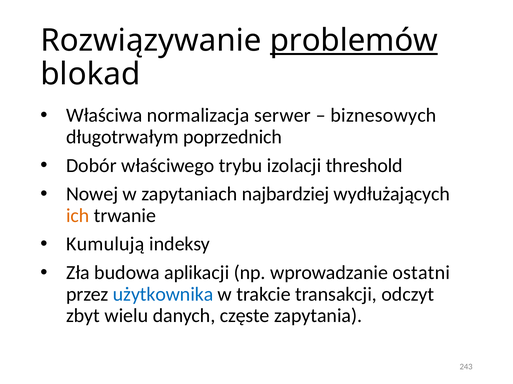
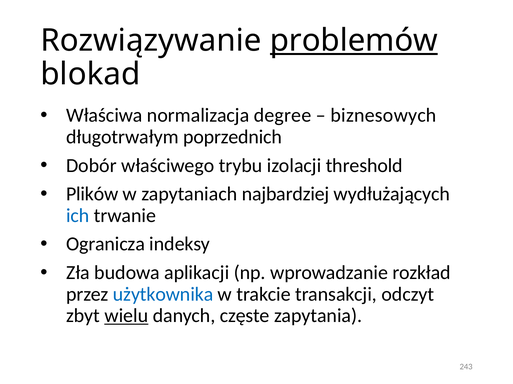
serwer: serwer -> degree (283, 116)
Nowej: Nowej -> Plików (92, 194)
ich colour: orange -> blue (78, 216)
Kumulują: Kumulują -> Ogranicza (106, 245)
ostatni: ostatni -> rozkład (421, 273)
wielu underline: none -> present (126, 316)
